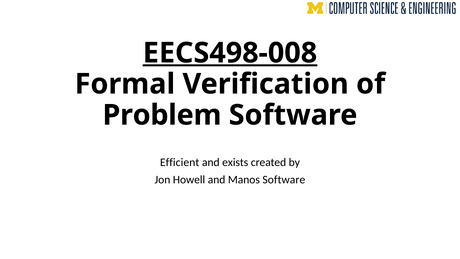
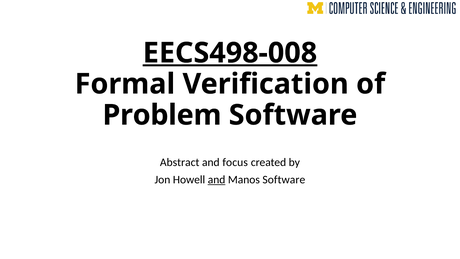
Efficient: Efficient -> Abstract (180, 162)
exists: exists -> focus (235, 162)
and underline: none -> present (217, 180)
